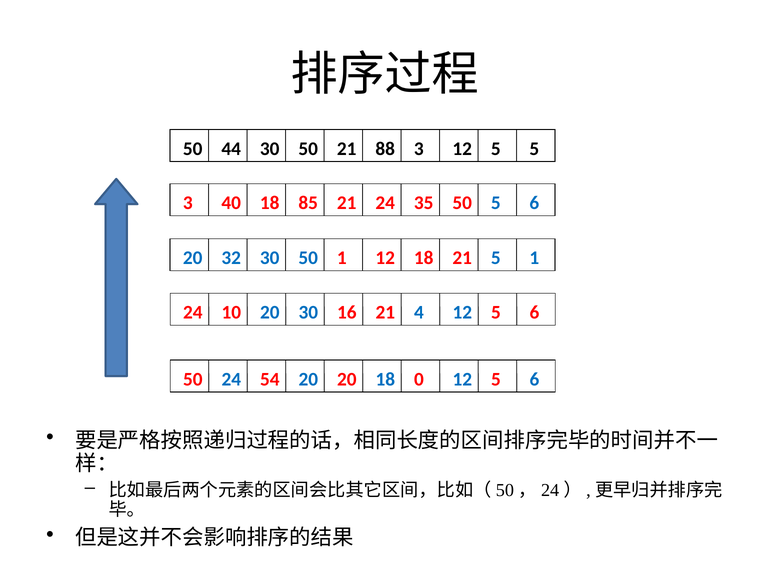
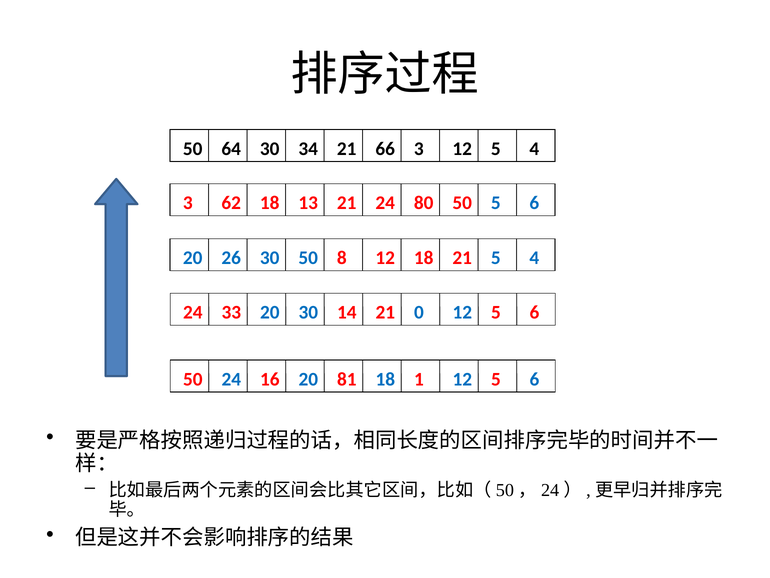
44: 44 -> 64 (231, 149)
50: 50 -> 34 (308, 149)
88: 88 -> 66 (385, 149)
3 5: 5 -> 4 (534, 149)
40: 40 -> 62 (231, 203)
85: 85 -> 13 (308, 203)
35: 35 -> 80 (424, 203)
32: 32 -> 26 (231, 258)
50 1: 1 -> 8 (342, 258)
18 1: 1 -> 4 (534, 258)
10: 10 -> 33 (231, 312)
16: 16 -> 14 (347, 312)
4: 4 -> 0 (419, 312)
54: 54 -> 16 (270, 379)
20 20: 20 -> 81 (347, 379)
0: 0 -> 1 (419, 379)
